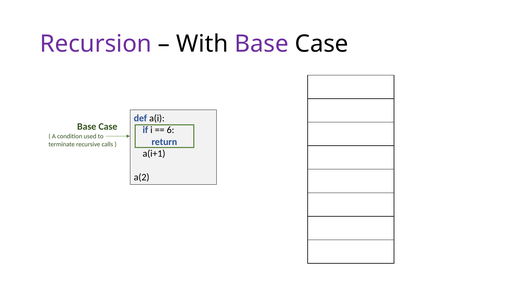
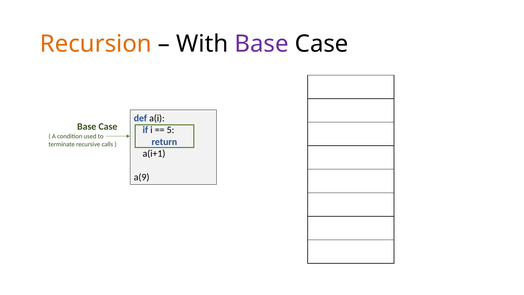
Recursion colour: purple -> orange (96, 44)
6: 6 -> 5 (171, 130)
a(2: a(2 -> a(9 (142, 177)
